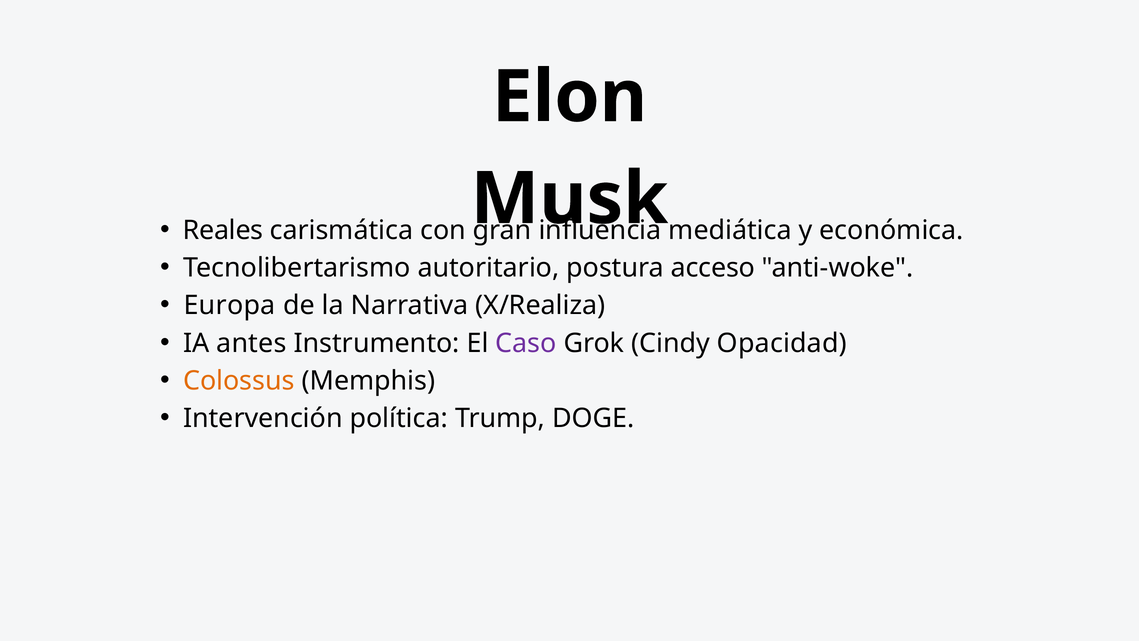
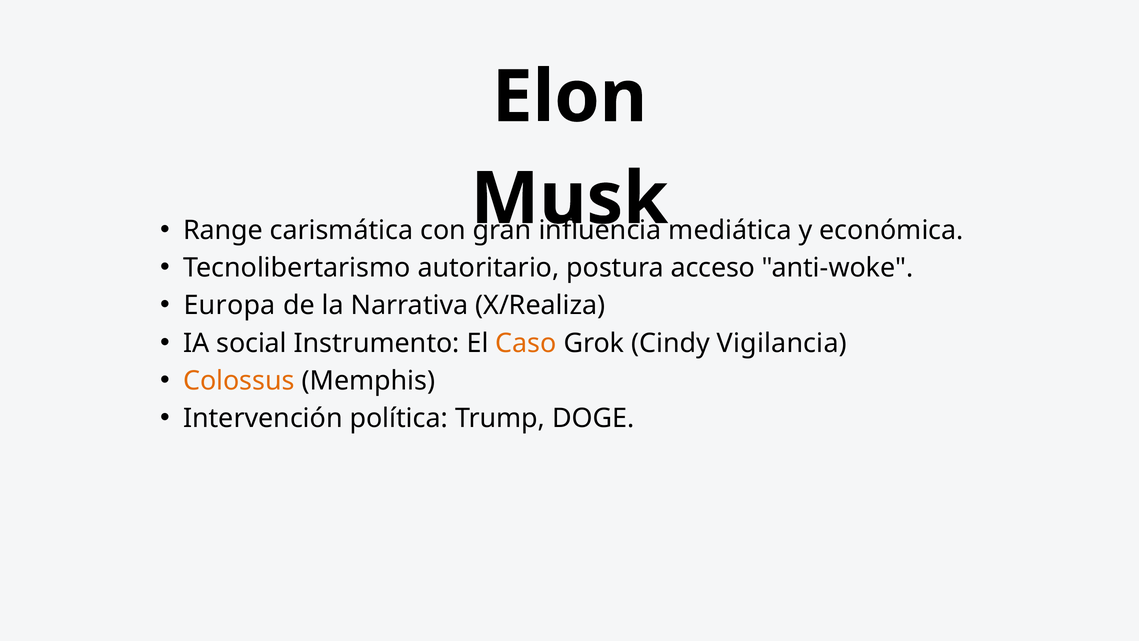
Reales: Reales -> Range (223, 230)
antes: antes -> social (252, 343)
Caso colour: purple -> orange (526, 343)
Opacidad: Opacidad -> Vigilancia (782, 343)
